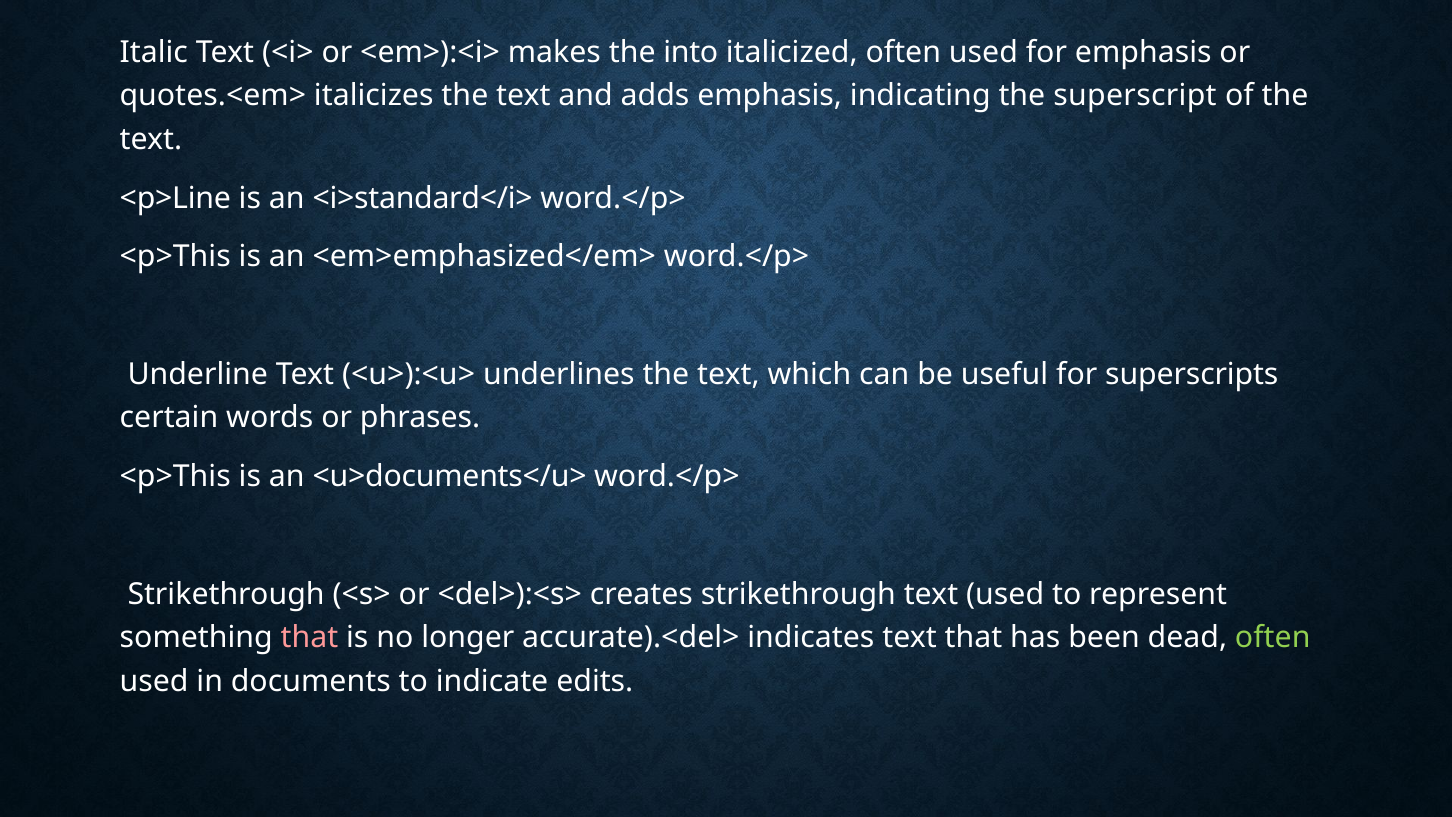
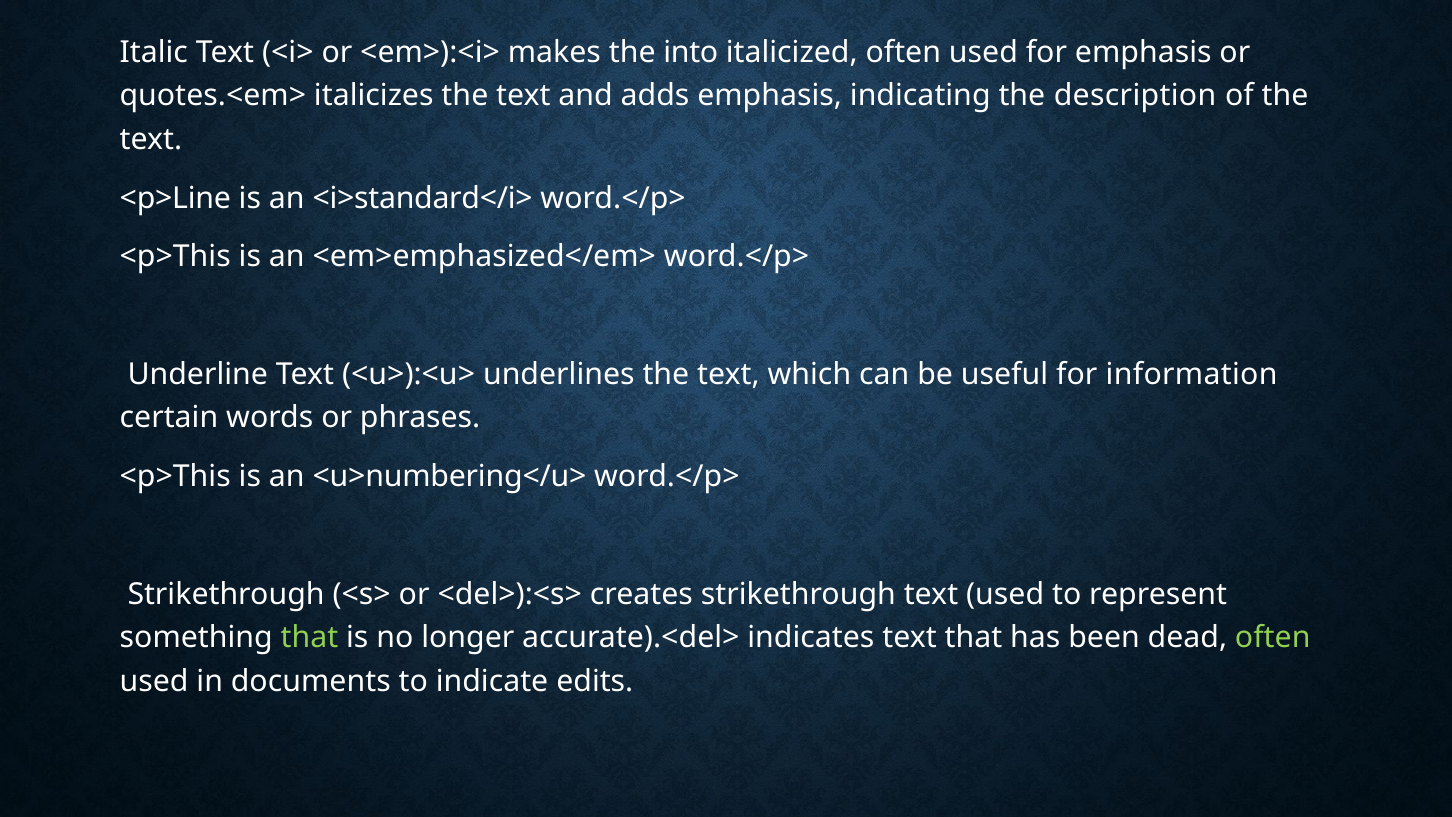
superscript: superscript -> description (1135, 96)
superscripts: superscripts -> information (1192, 374)
<u>documents</u>: <u>documents</u> -> <u>numbering</u> (450, 476)
that colour: pink -> light green (309, 637)
